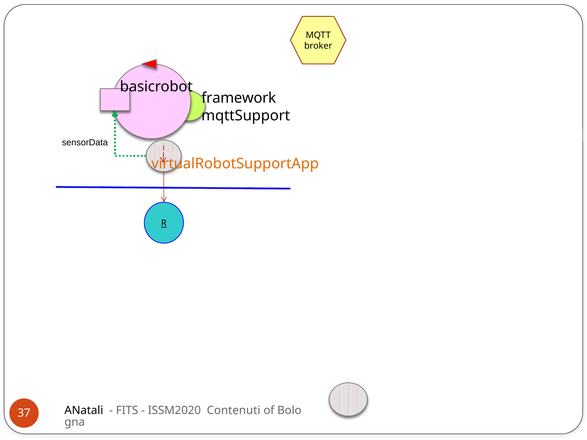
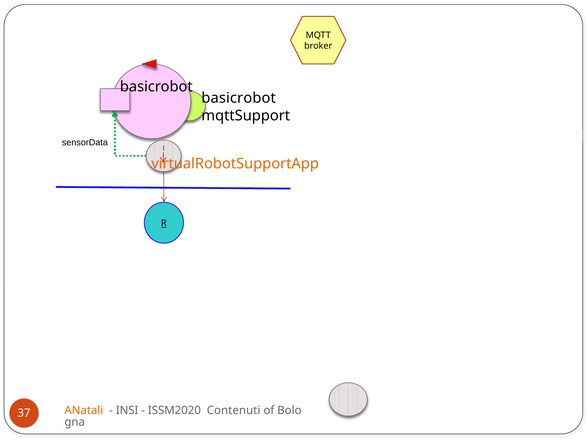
framework: framework -> basicrobot (239, 98)
ANatali colour: black -> orange (84, 411)
FITS: FITS -> INSI (127, 411)
